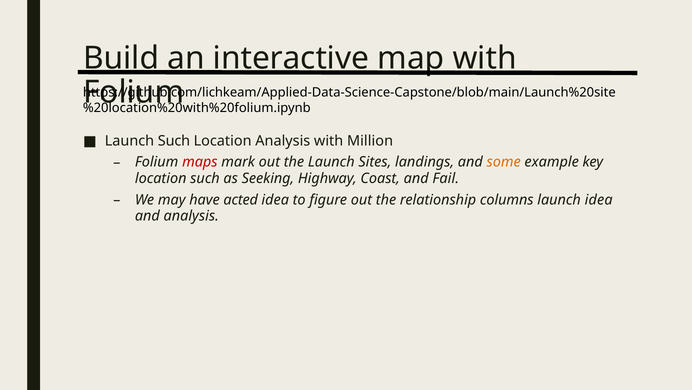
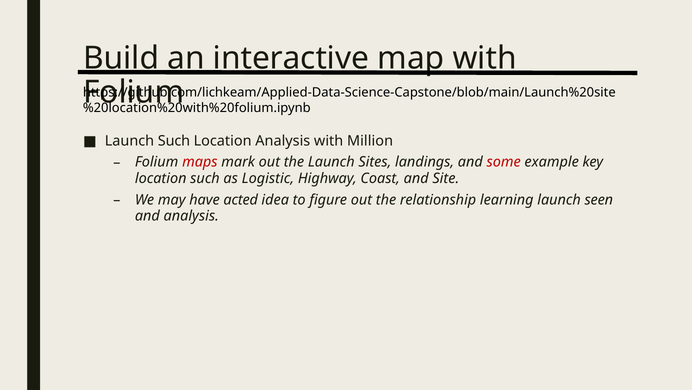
some colour: orange -> red (504, 162)
Seeking: Seeking -> Logistic (268, 178)
Fail: Fail -> Site (446, 178)
columns: columns -> learning (507, 199)
launch idea: idea -> seen (599, 199)
